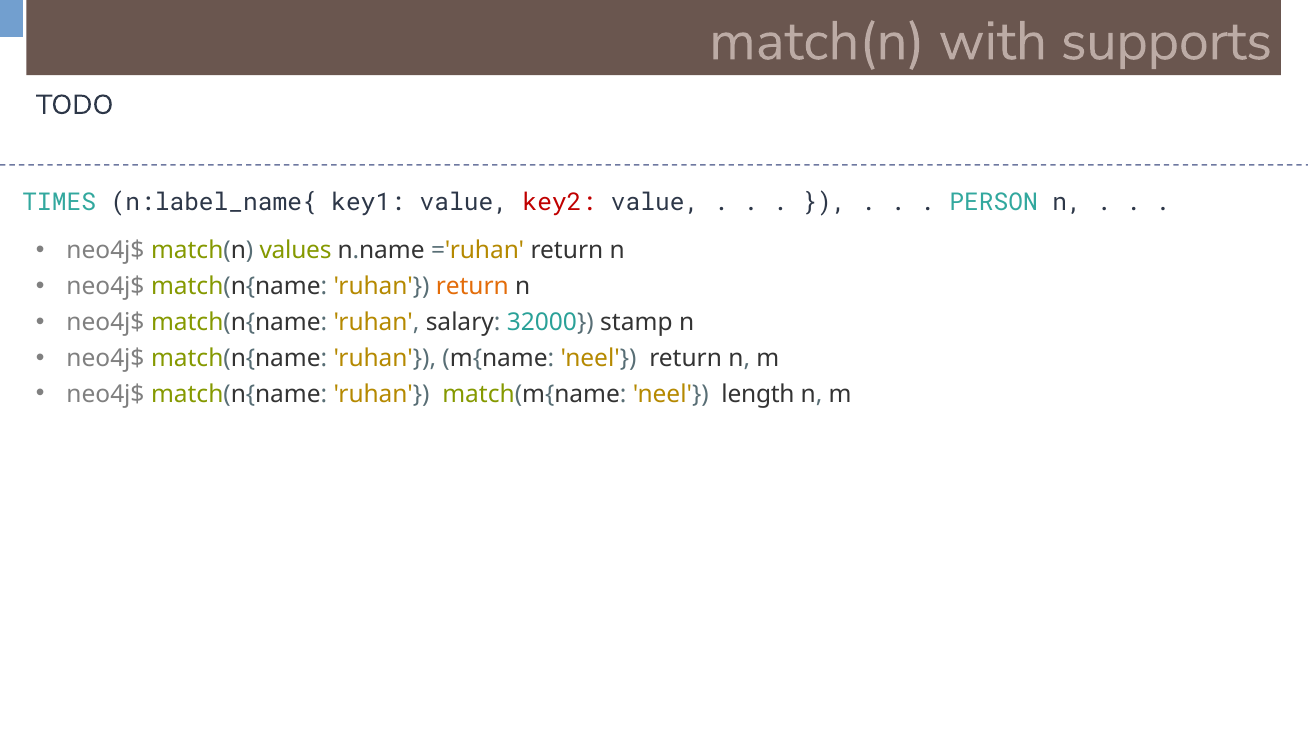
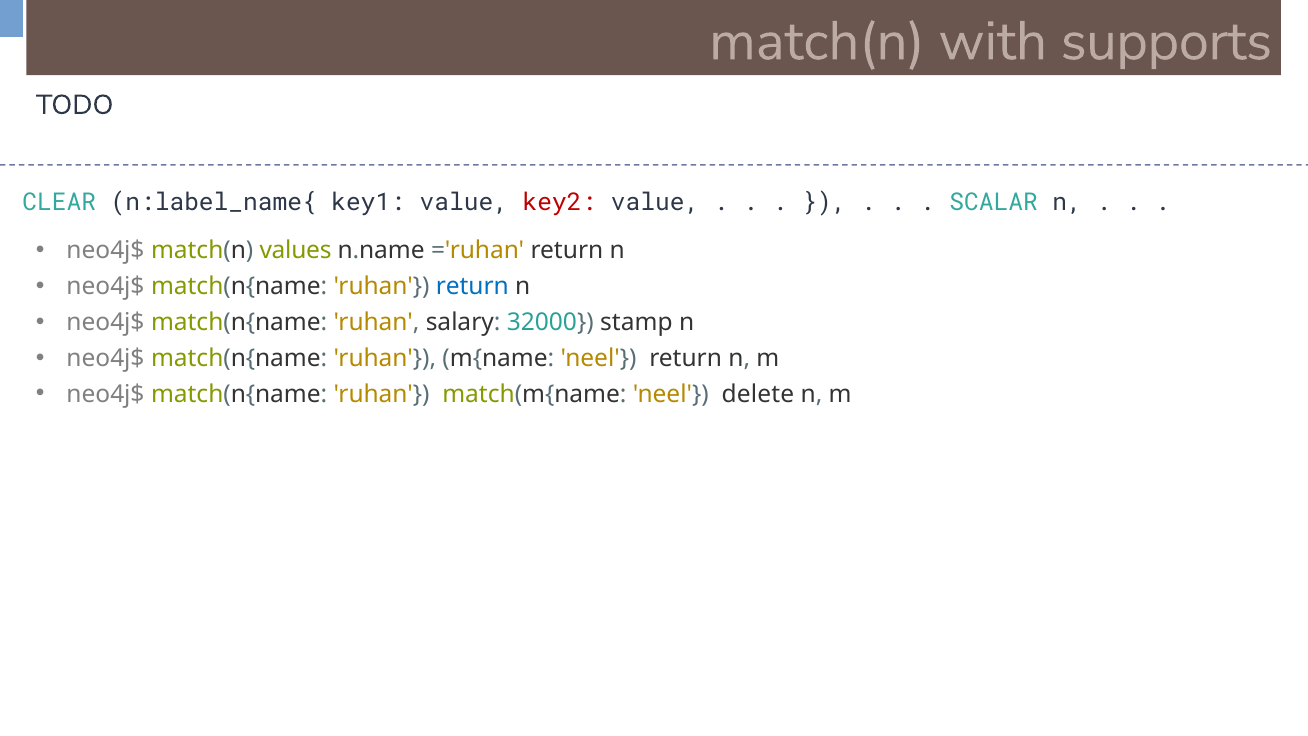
TIMES: TIMES -> CLEAR (59, 202)
PERSON: PERSON -> SCALAR (994, 202)
return colour: orange -> blue (472, 286)
length: length -> delete (758, 394)
